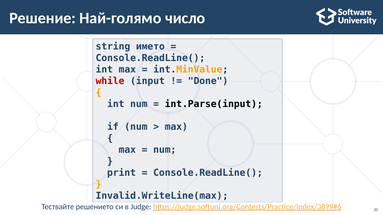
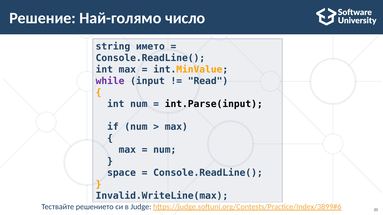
while colour: red -> purple (110, 81)
Done: Done -> Read (208, 81)
print: print -> space (122, 173)
